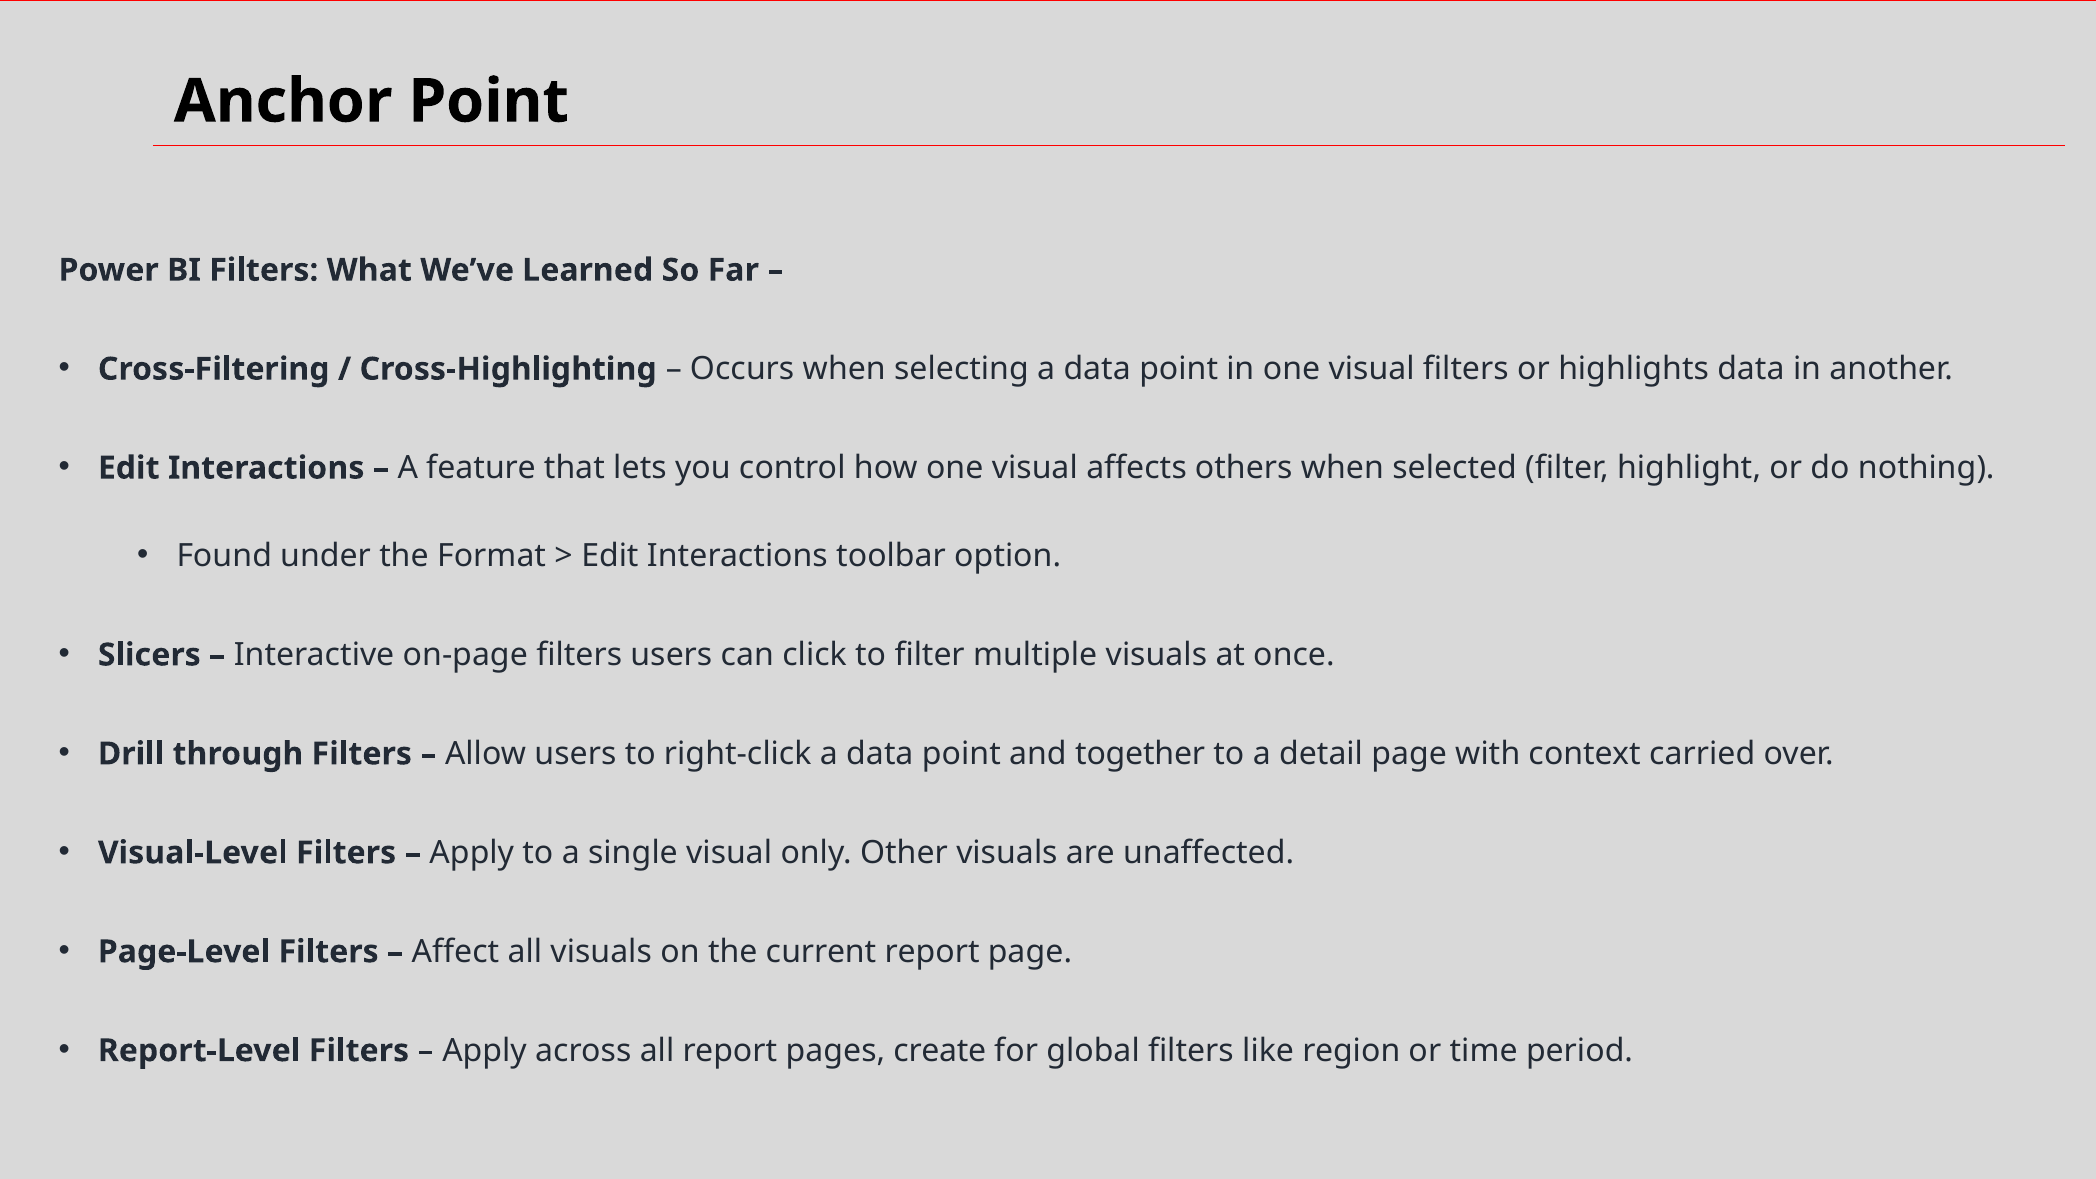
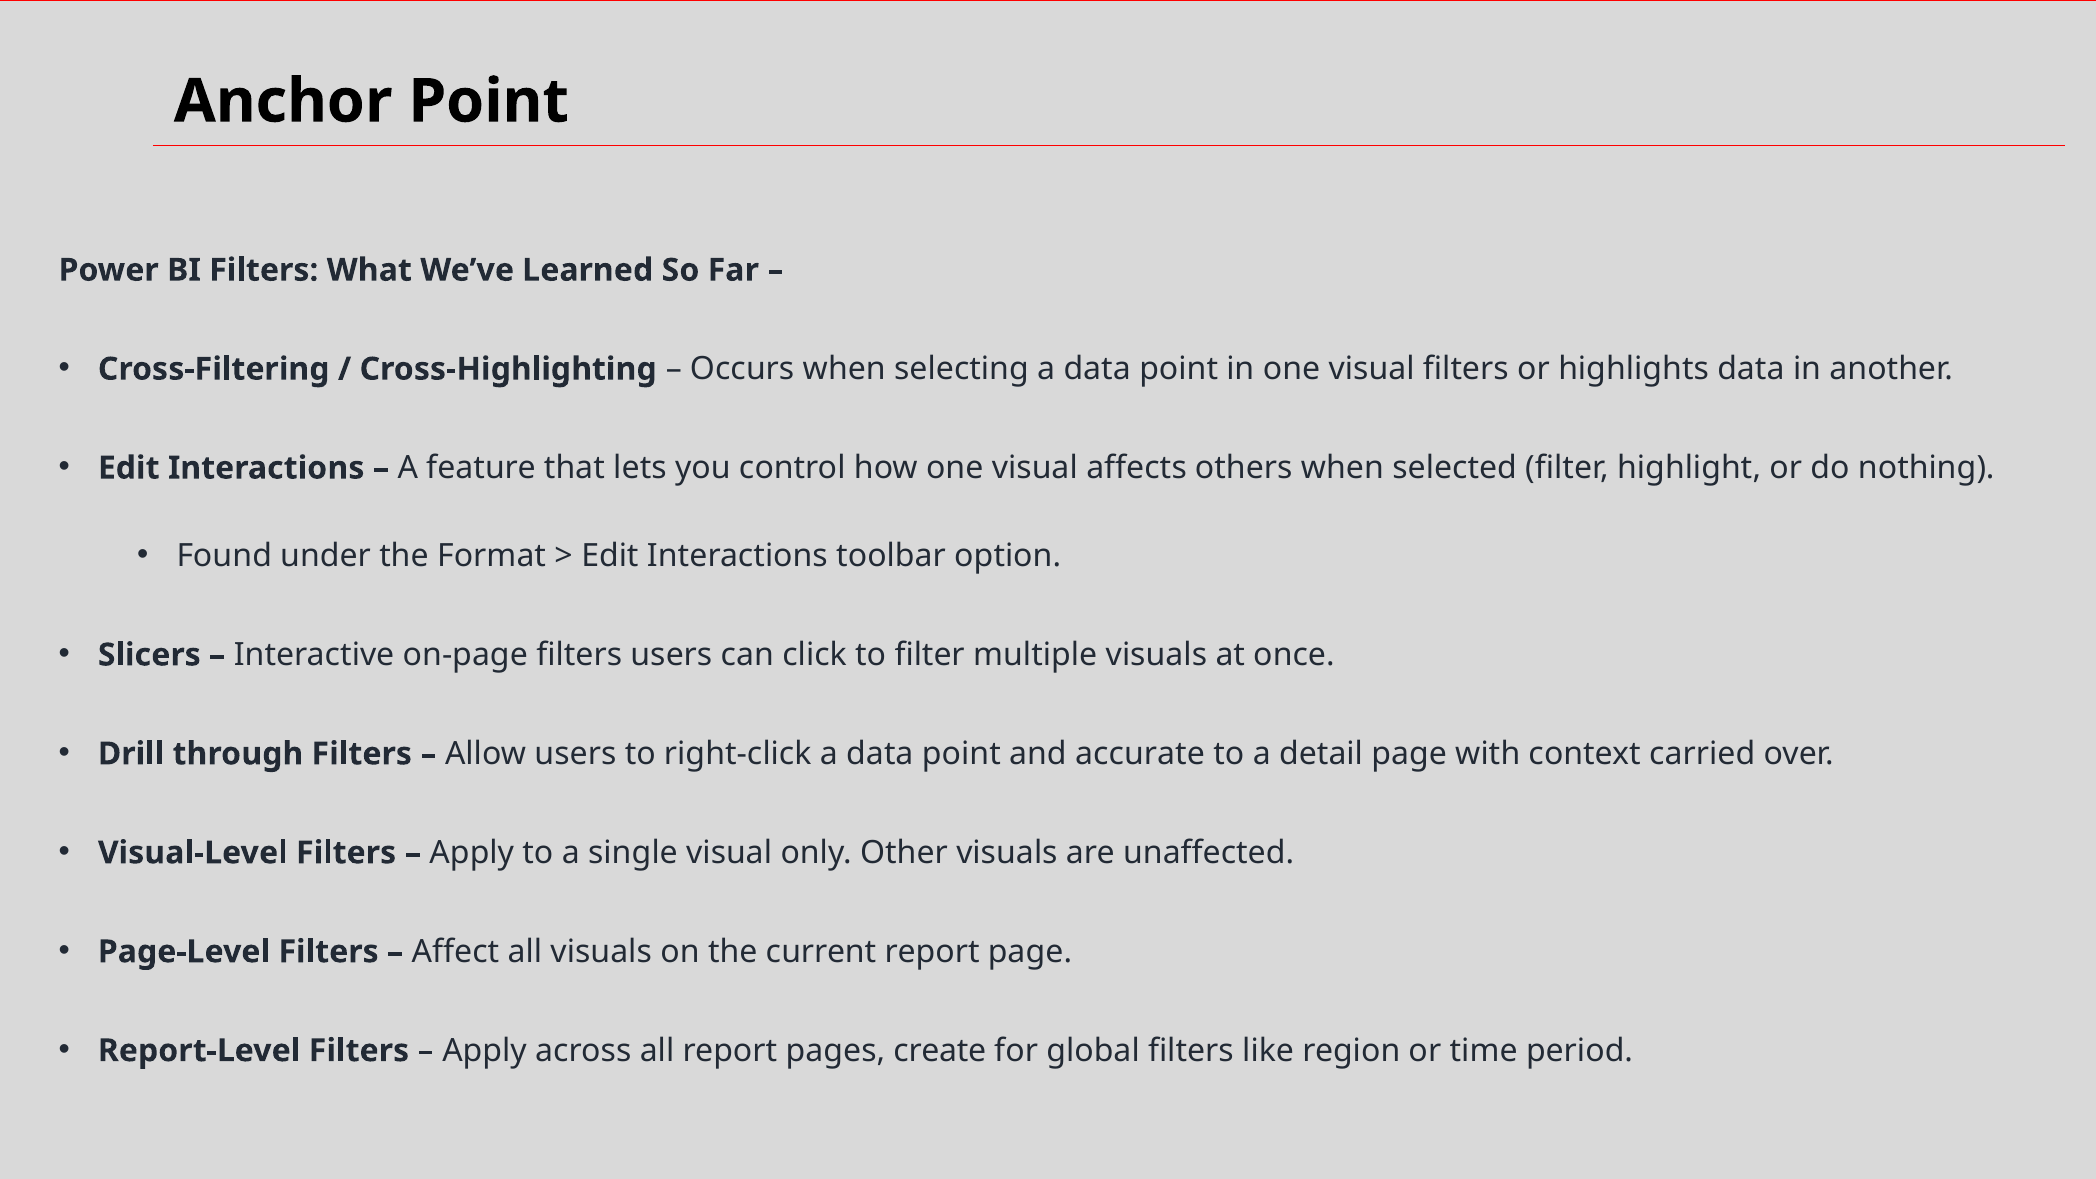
together: together -> accurate (1140, 754)
